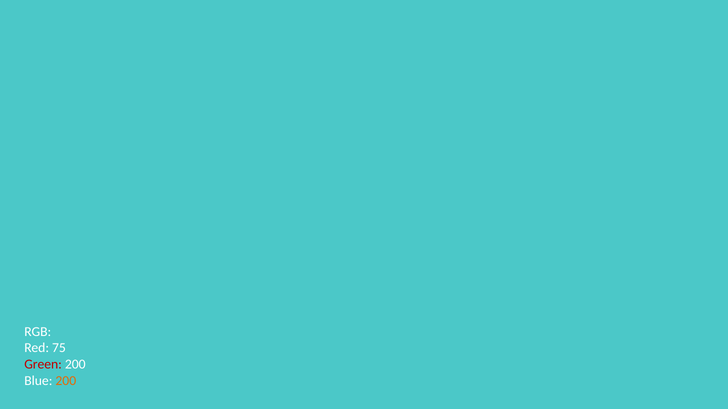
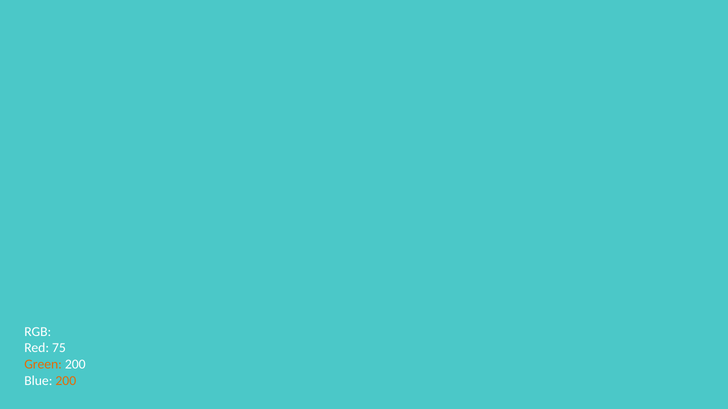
Green colour: red -> orange (43, 365)
